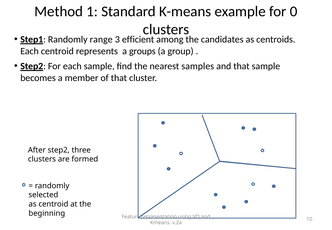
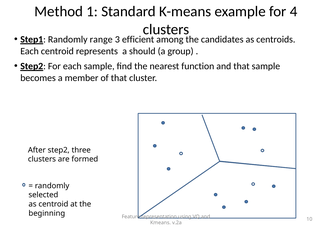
0: 0 -> 4 (294, 12)
groups: groups -> should (142, 51)
samples: samples -> function (198, 66)
